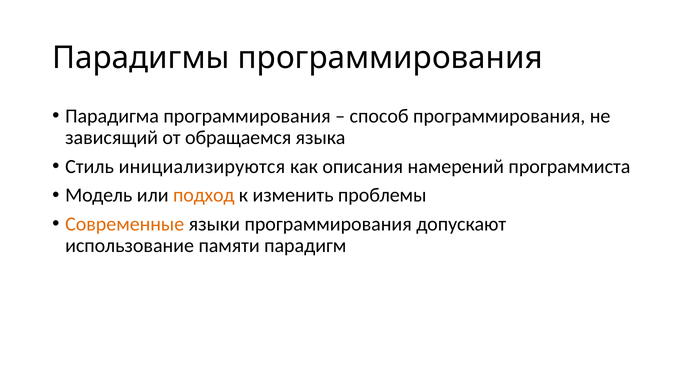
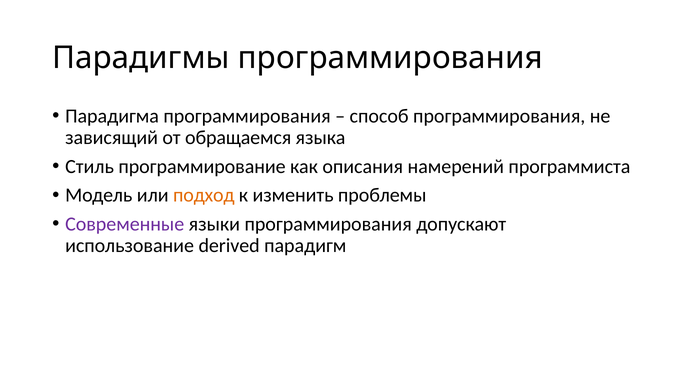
инициализируются: инициализируются -> программирование (202, 166)
Современные colour: orange -> purple (125, 224)
памяти: памяти -> derived (229, 245)
